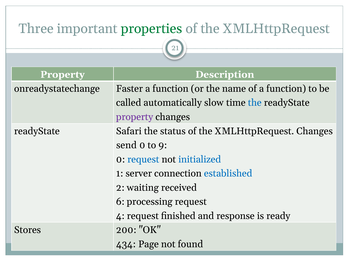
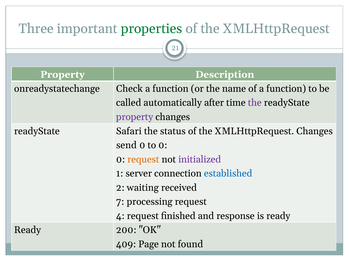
Faster: Faster -> Check (129, 89)
slow: slow -> after (214, 103)
the colour: blue -> purple (255, 103)
to 9: 9 -> 0 (163, 146)
request colour: blue -> orange (143, 160)
initialized colour: blue -> purple (200, 160)
6: 6 -> 7 (120, 202)
Stores: Stores -> Ready (28, 231)
434: 434 -> 409 (126, 245)
